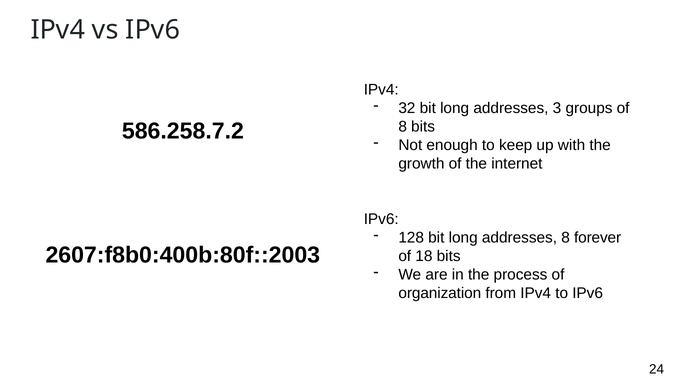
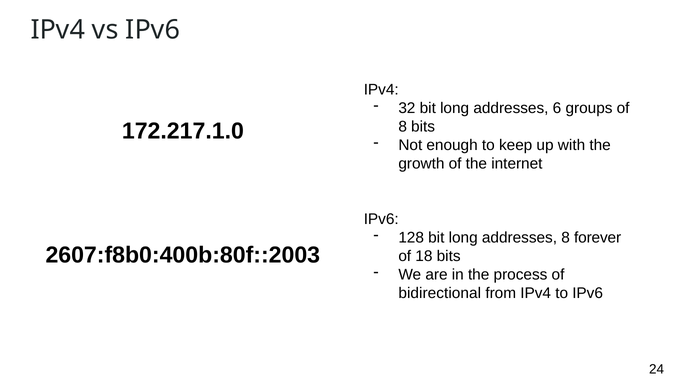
3: 3 -> 6 (557, 108)
586.258.7.2: 586.258.7.2 -> 172.217.1.0 (183, 131)
organization: organization -> bidirectional (440, 293)
